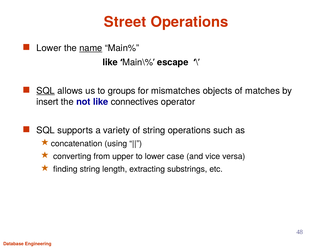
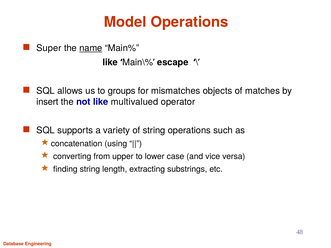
Street: Street -> Model (125, 22)
Lower: Lower -> Super (49, 48)
SQL underline: present -> none (46, 91)
connectives: connectives -> multivalued (135, 102)
